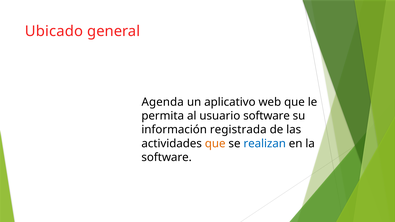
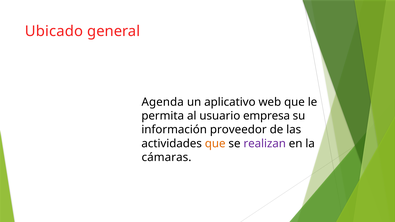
usuario software: software -> empresa (267, 116)
registrada: registrada -> proveedor (238, 130)
realizan colour: blue -> purple (265, 144)
software: software -> cámaras (167, 157)
